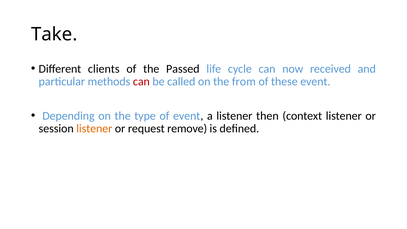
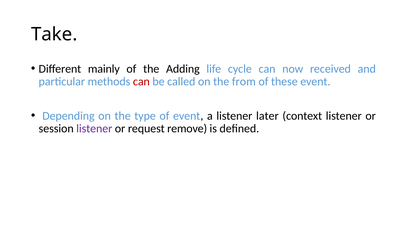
clients: clients -> mainly (104, 69)
Passed: Passed -> Adding (183, 69)
then: then -> later (267, 116)
listener colour: orange -> purple (94, 129)
